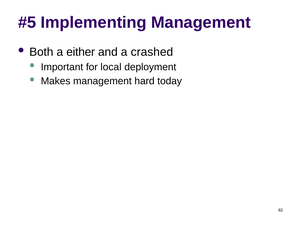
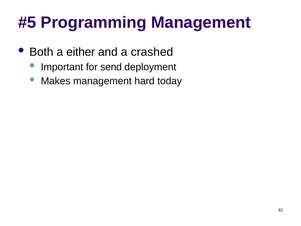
Implementing: Implementing -> Programming (94, 22)
local: local -> send (111, 67)
